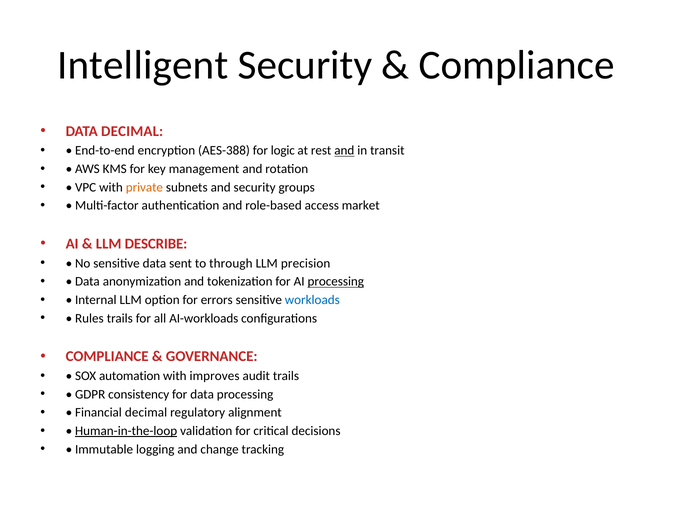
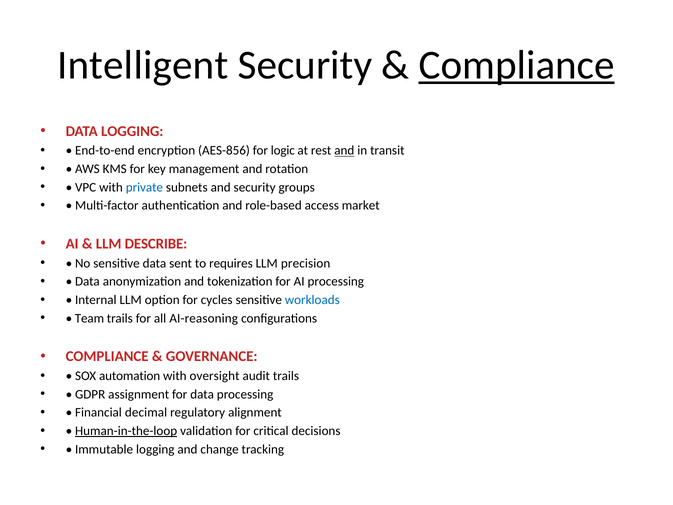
Compliance underline: none -> present (517, 65)
DATA DECIMAL: DECIMAL -> LOGGING (132, 131)
AES-388: AES-388 -> AES-856 (224, 150)
private colour: orange -> blue (144, 187)
through: through -> requires (231, 263)
processing underline: present -> none (336, 281)
errors: errors -> cycles (217, 300)
Rules: Rules -> Team (89, 318)
AI-workloads: AI-workloads -> AI-reasoning (204, 318)
improves: improves -> oversight (215, 376)
consistency: consistency -> assignment (139, 394)
